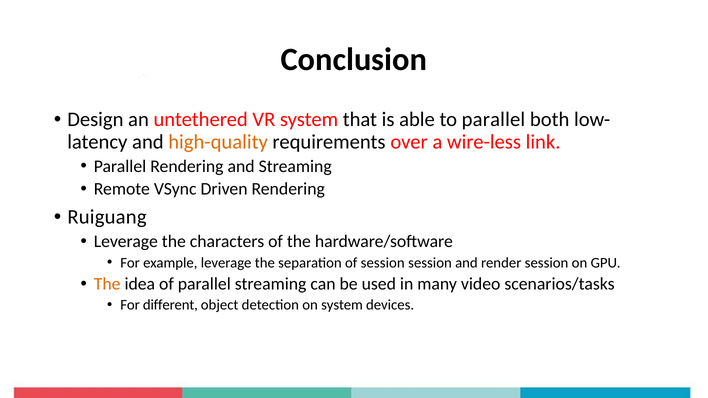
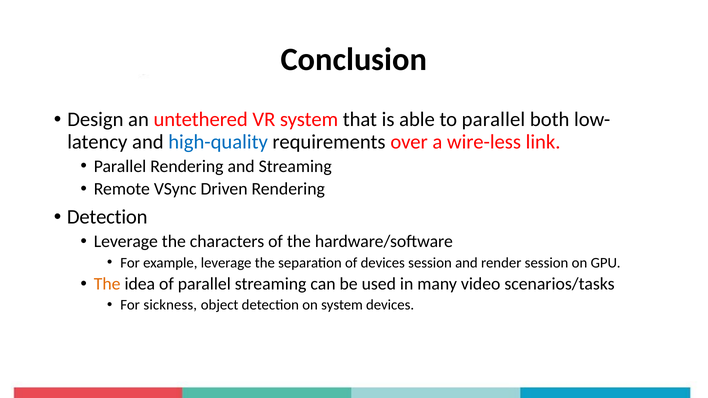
high-quality colour: orange -> blue (218, 142)
Ruiguang: Ruiguang -> Detection (107, 217)
of session: session -> devices (383, 263)
different: different -> sickness (170, 305)
